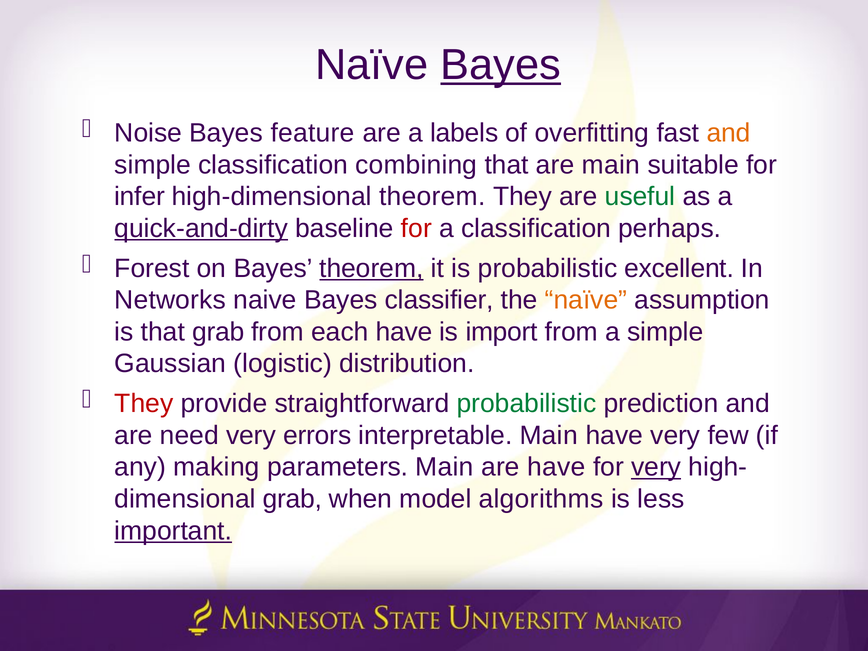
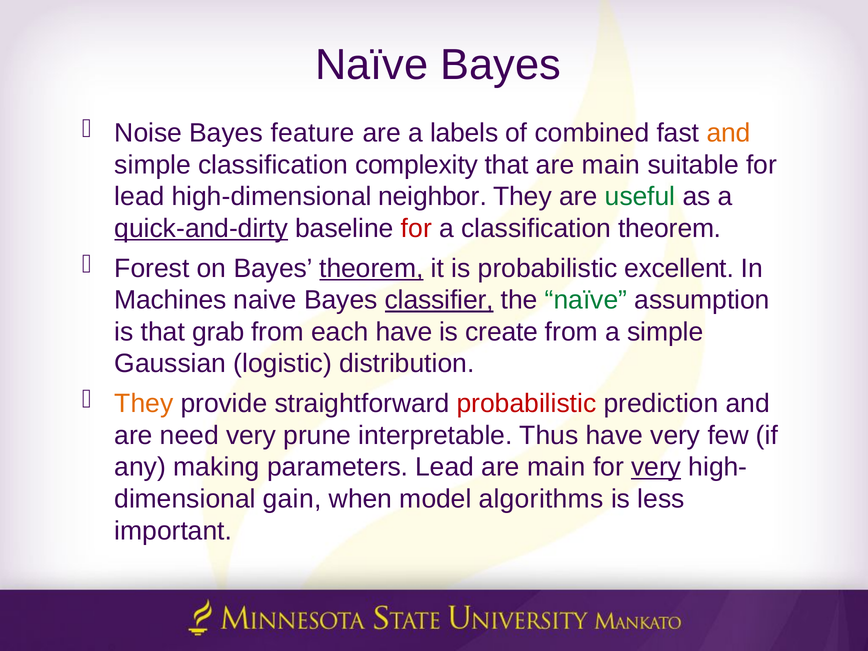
Bayes underline: present -> none (501, 65)
overfitting: overfitting -> combined (592, 133)
combining: combining -> complexity (416, 165)
infer: infer -> lead (139, 197)
high-dimensional theorem: theorem -> neighbor (433, 197)
classification perhaps: perhaps -> theorem (670, 229)
Networks: Networks -> Machines (170, 300)
classifier underline: none -> present (439, 300)
naïve colour: orange -> green (586, 300)
import: import -> create (502, 332)
They colour: red -> orange (144, 404)
probabilistic colour: green -> red (527, 404)
errors: errors -> prune (317, 435)
interpretable Main: Main -> Thus (549, 435)
parameters Main: Main -> Lead (445, 467)
have: have -> main (556, 467)
grab: grab -> gain (292, 499)
important underline: present -> none (173, 531)
